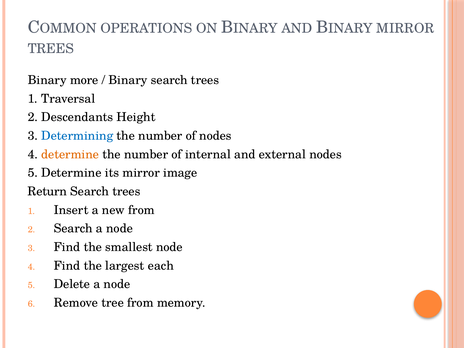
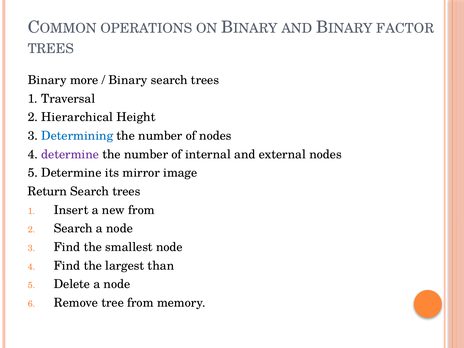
MIRROR: MIRROR -> FACTOR (405, 29)
Descendants: Descendants -> Hierarchical (77, 117)
determine colour: orange -> purple (70, 154)
each: each -> than (161, 266)
